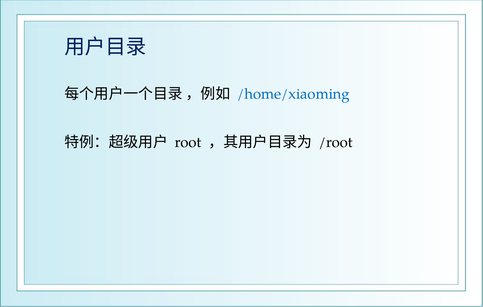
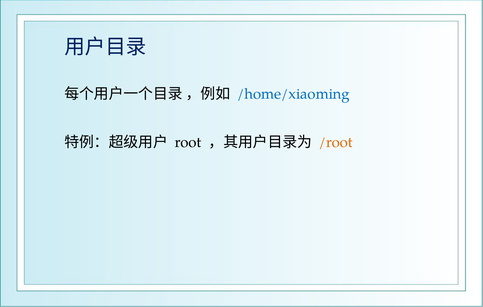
/root colour: black -> orange (336, 142)
